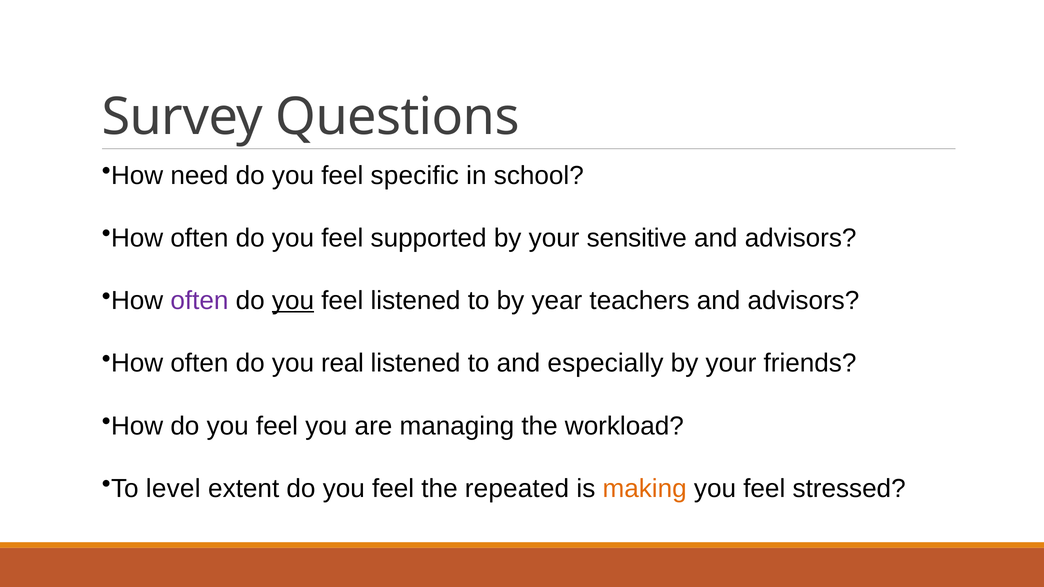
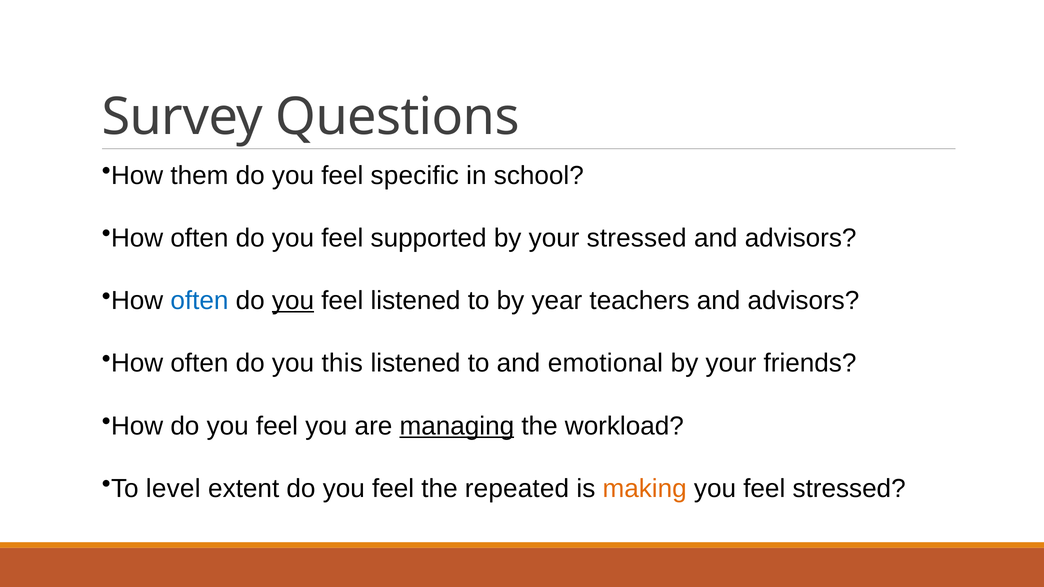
need: need -> them (199, 176)
your sensitive: sensitive -> stressed (637, 238)
often colour: purple -> blue (199, 301)
real: real -> this (342, 363)
especially: especially -> emotional (605, 363)
managing underline: none -> present (457, 426)
